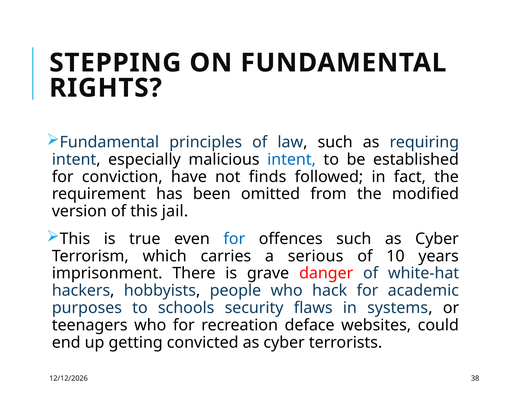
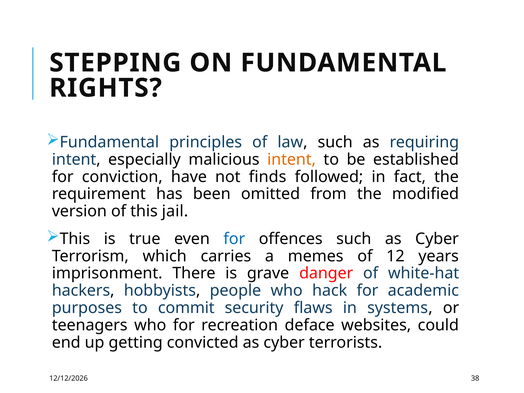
intent colour: blue -> orange (292, 159)
serious: serious -> memes (316, 256)
10: 10 -> 12 (395, 256)
schools: schools -> commit (186, 308)
